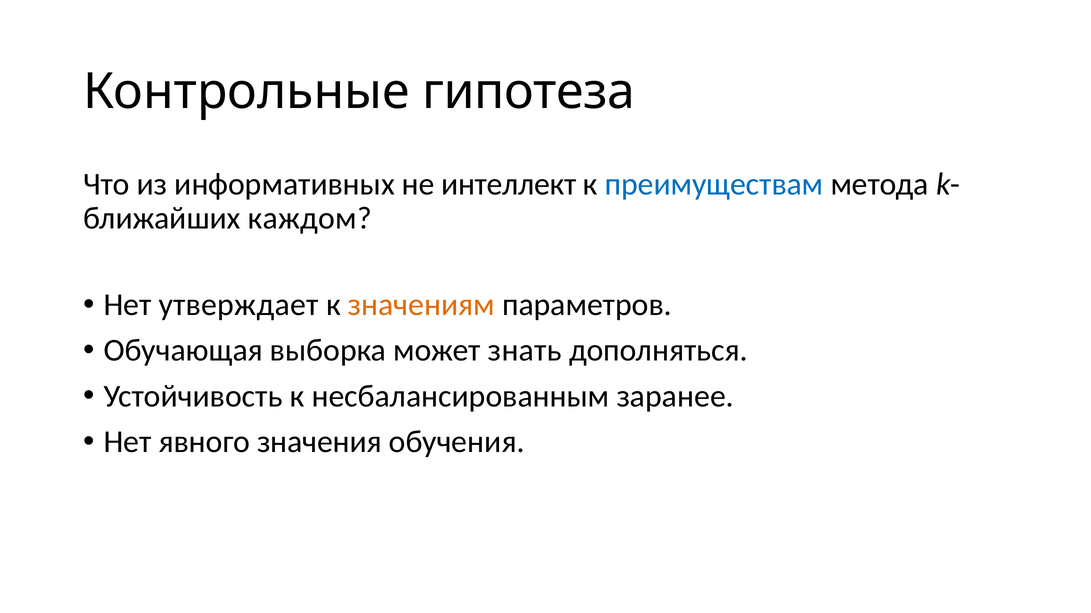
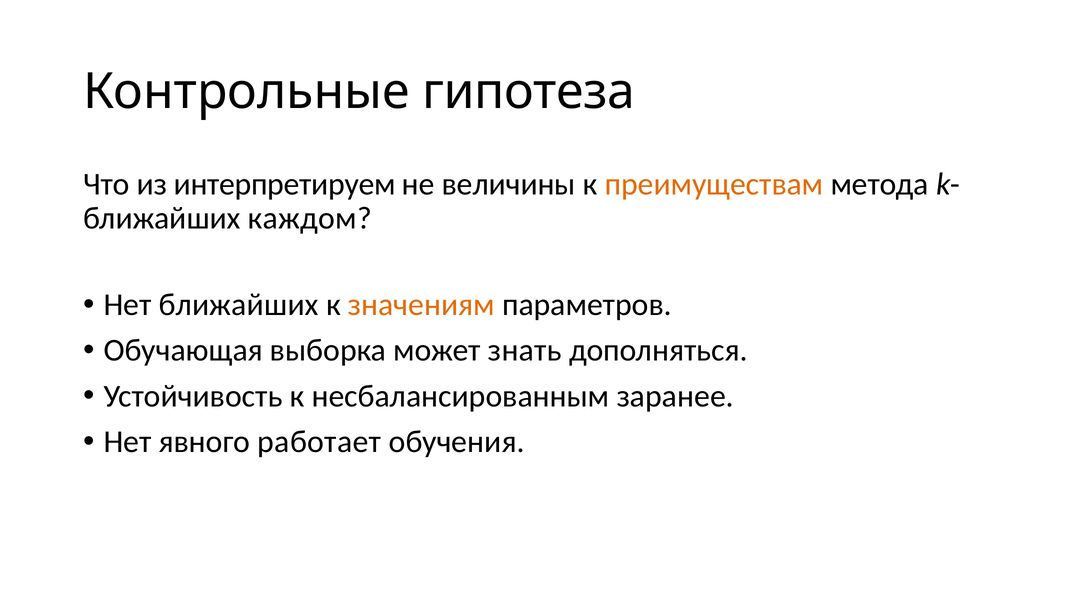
информативных: информативных -> интерпретируем (285, 184)
интеллект: интеллект -> величины (509, 184)
преимуществам colour: blue -> orange (714, 184)
Нет утверждает: утверждает -> ближайших (239, 305)
значения: значения -> работает (319, 442)
